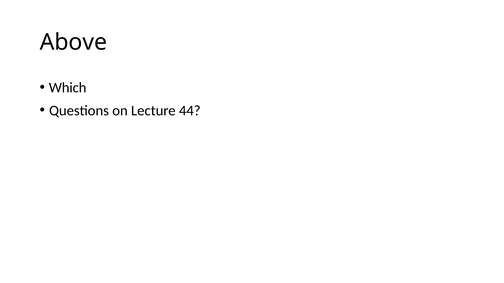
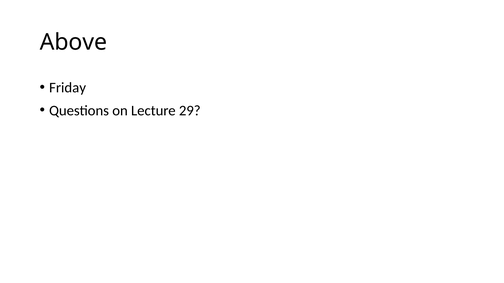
Which: Which -> Friday (68, 88)
44: 44 -> 29 (190, 111)
